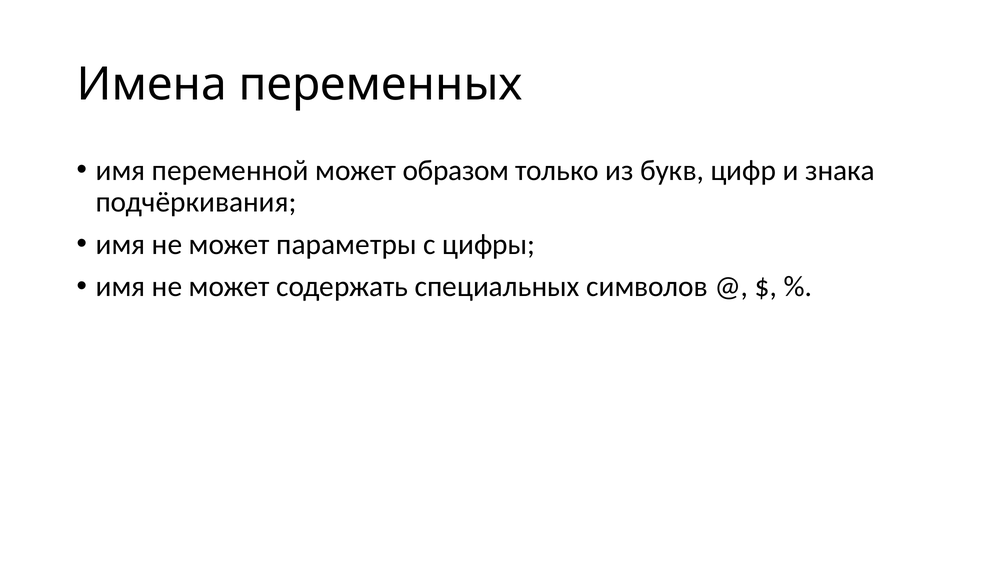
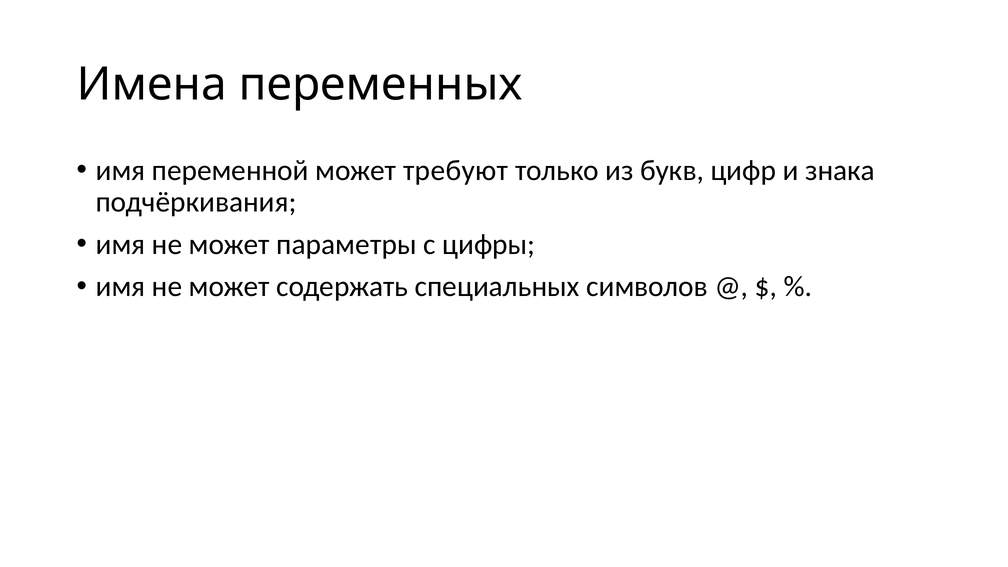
образом: образом -> требуют (456, 170)
